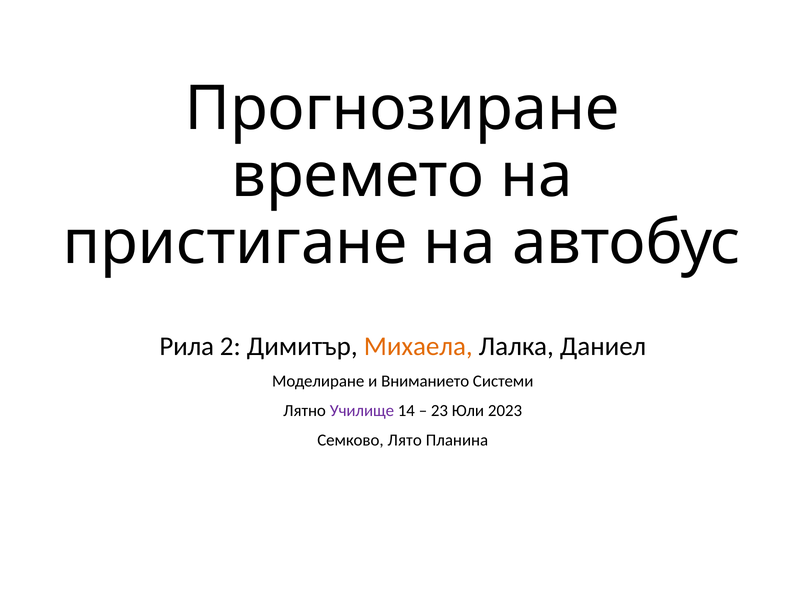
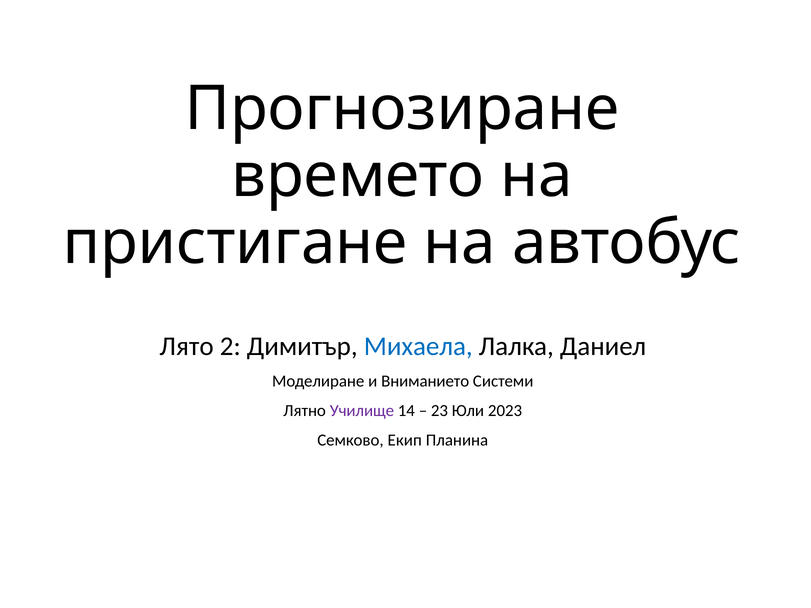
Рила: Рила -> Лято (187, 346)
Михаела colour: orange -> blue (418, 346)
Лято: Лято -> Екип (405, 440)
